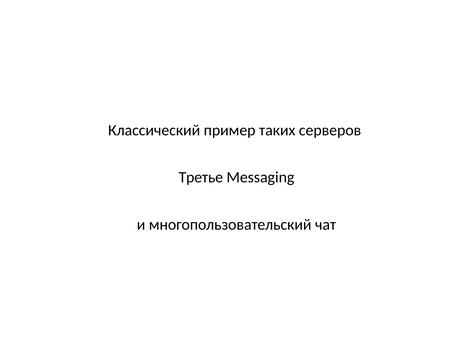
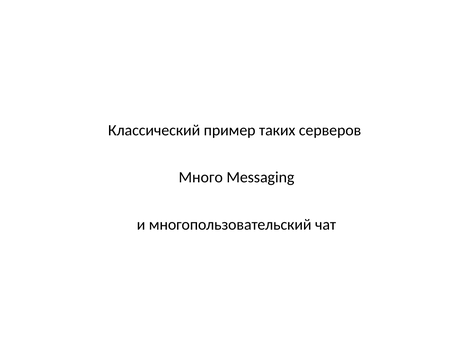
Третье: Третье -> Много (201, 177)
